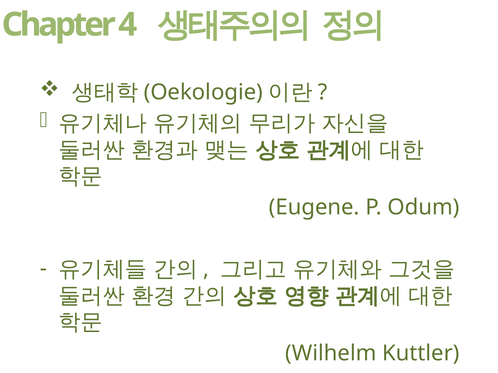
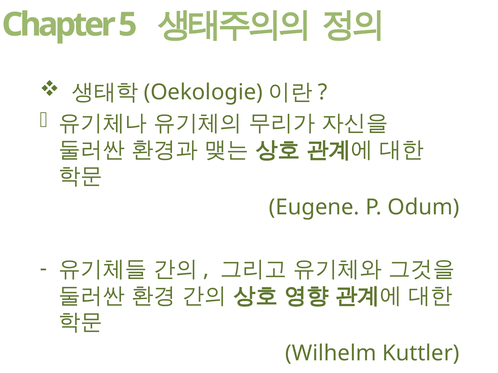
4: 4 -> 5 (128, 25)
